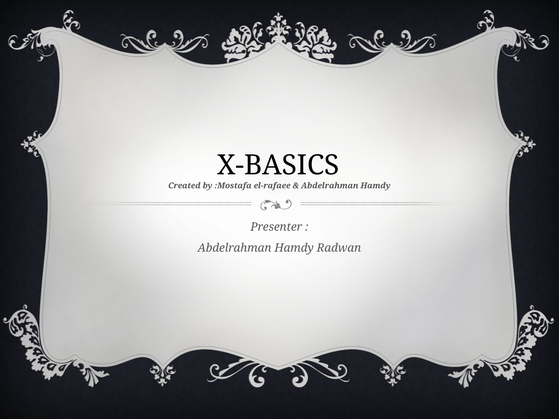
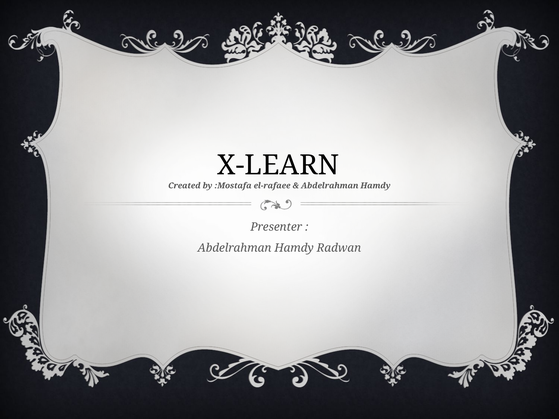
X-BASICS: X-BASICS -> X-LEARN (278, 165)
